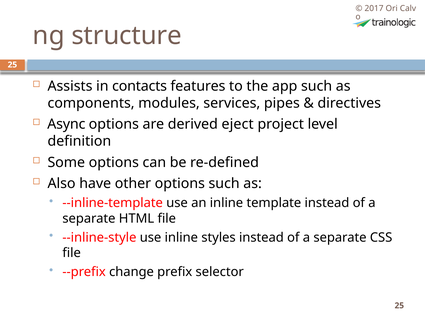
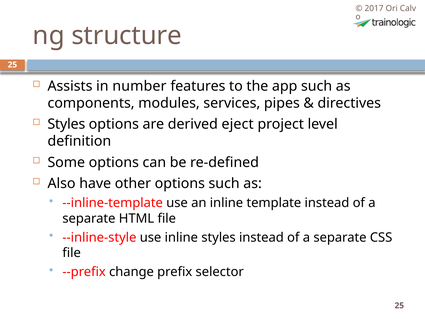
contacts: contacts -> number (139, 86)
Async: Async -> Styles (66, 124)
